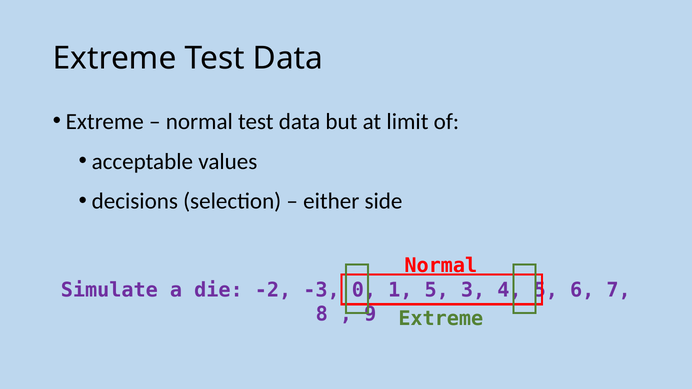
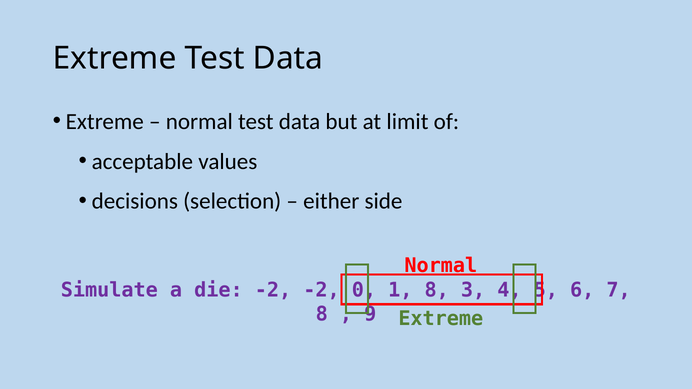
-2 -3: -3 -> -2 (322, 290)
1 5: 5 -> 8 (437, 290)
